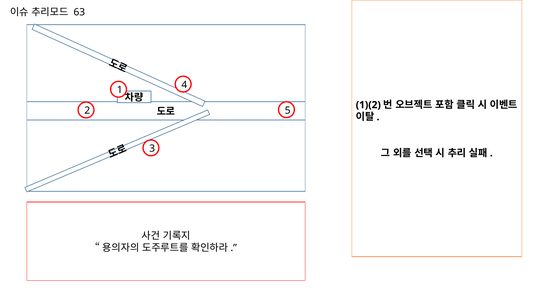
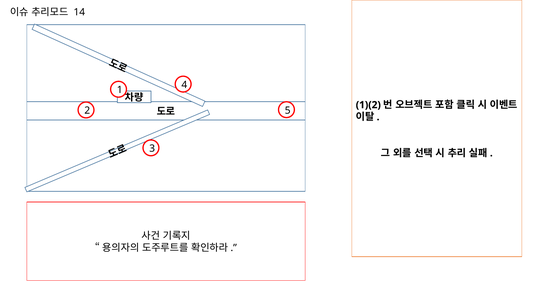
63: 63 -> 14 (79, 12)
